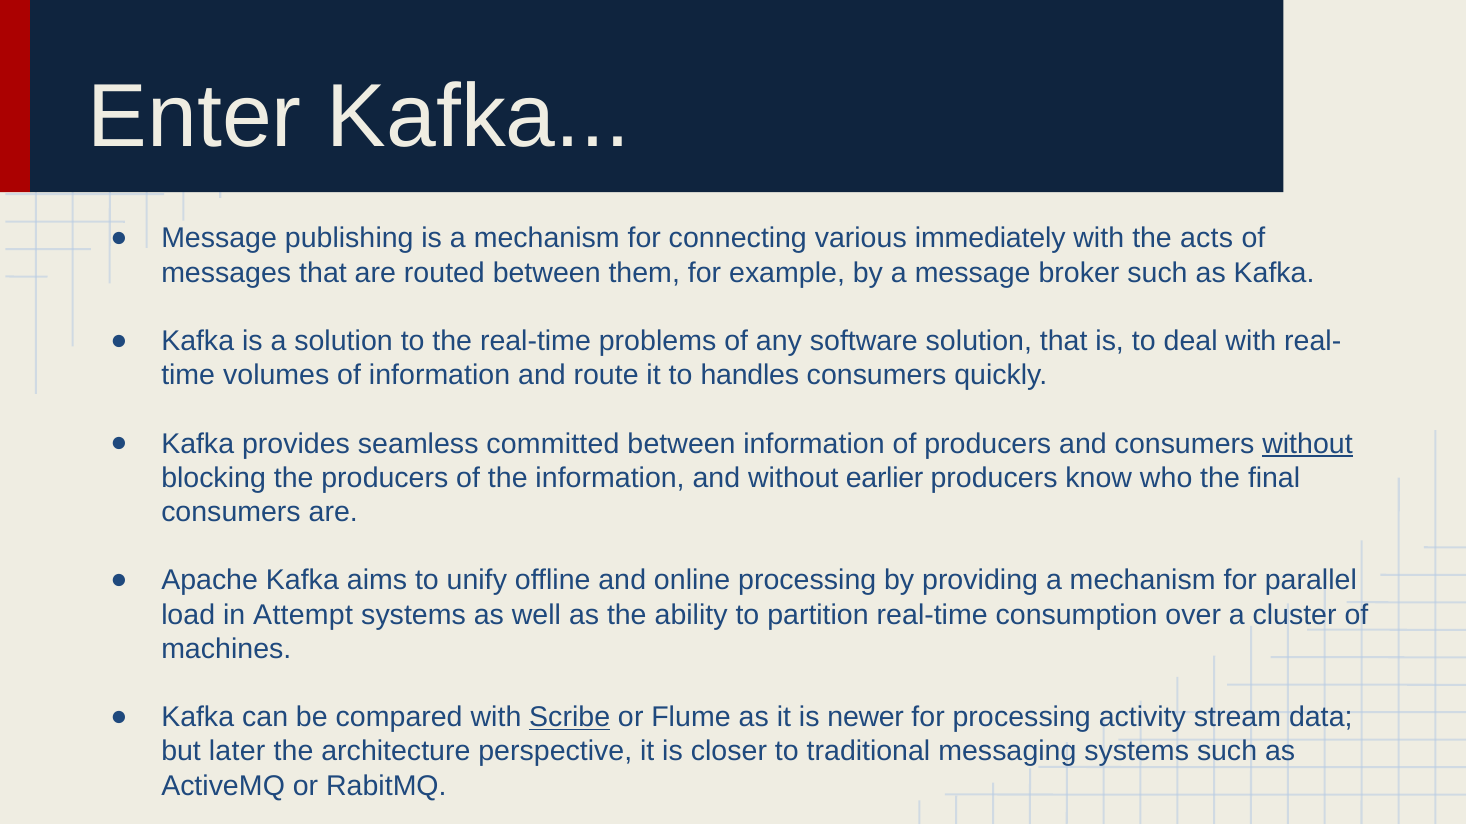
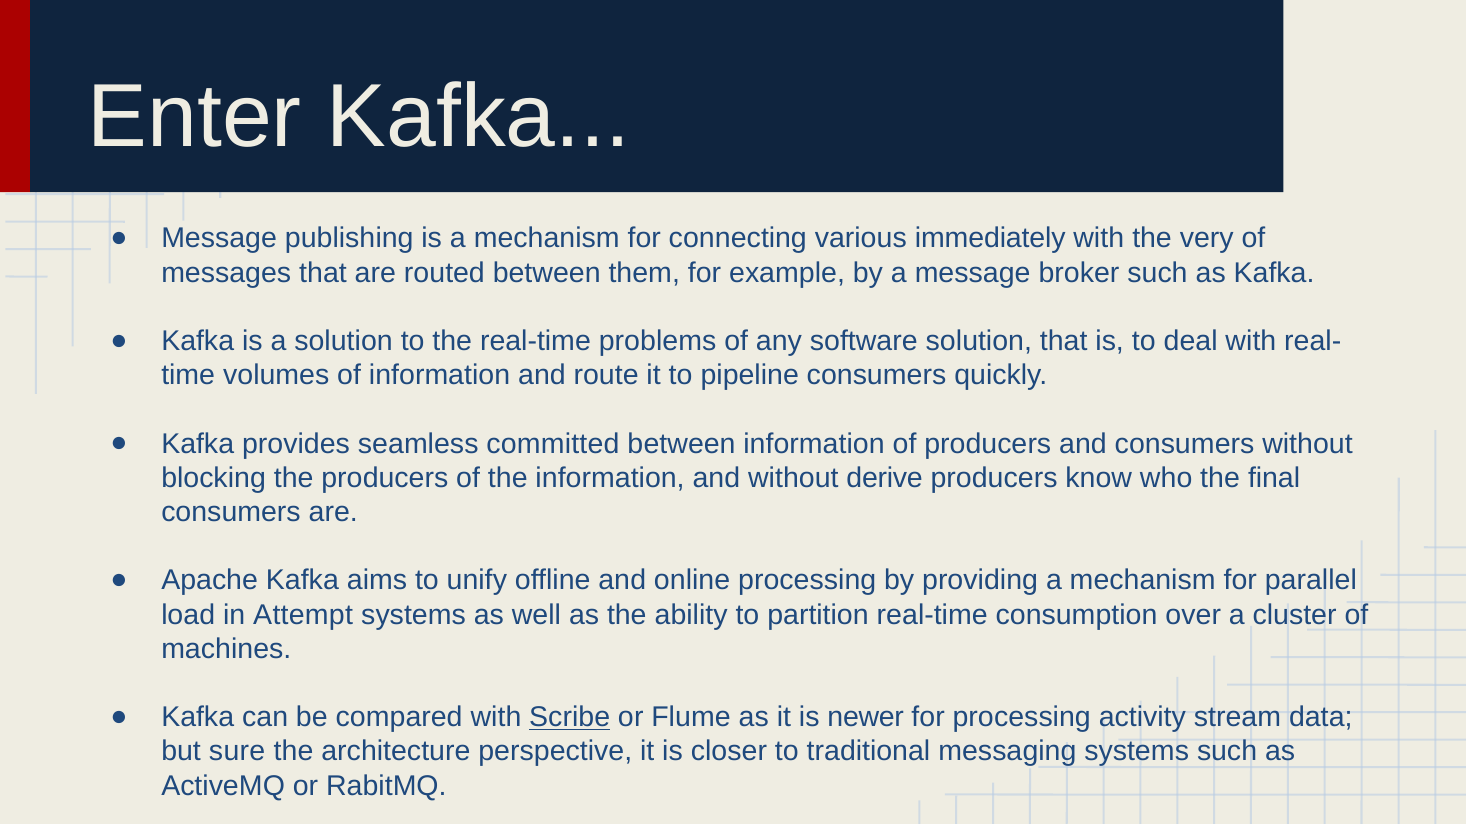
acts: acts -> very (1207, 239)
handles: handles -> pipeline (750, 376)
without underline: present -> none (1307, 444)
earlier: earlier -> derive (885, 478)
later: later -> sure (237, 752)
